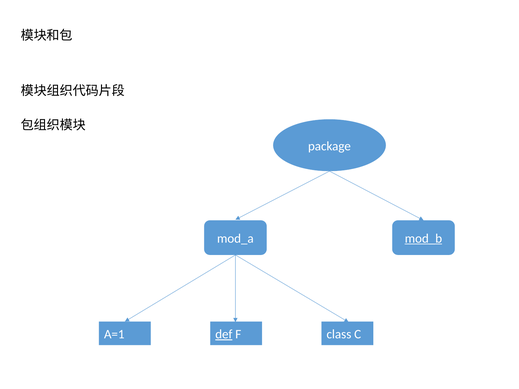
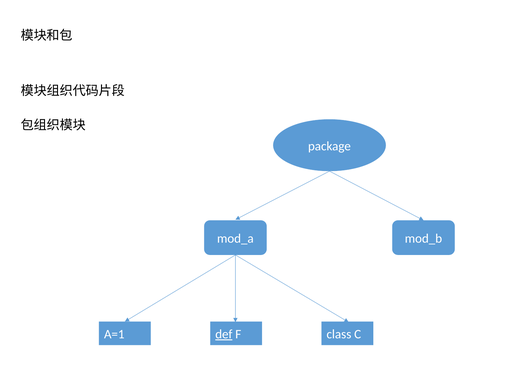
mod_b underline: present -> none (423, 239)
